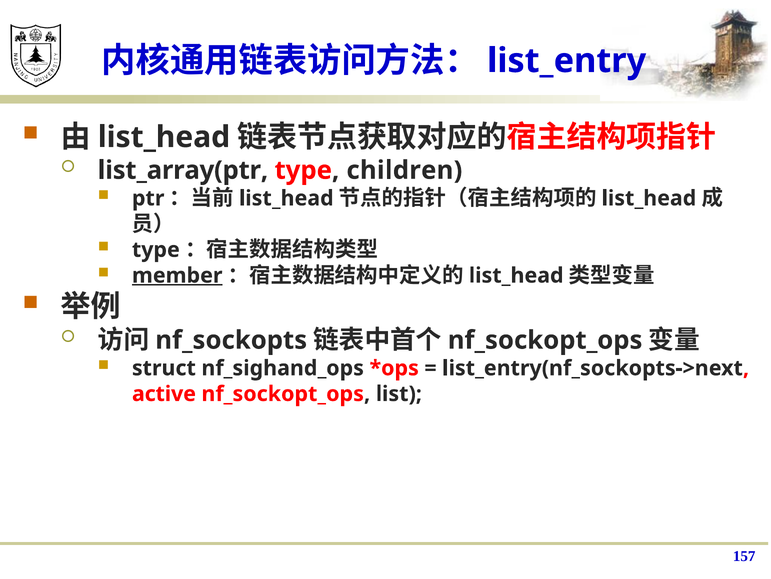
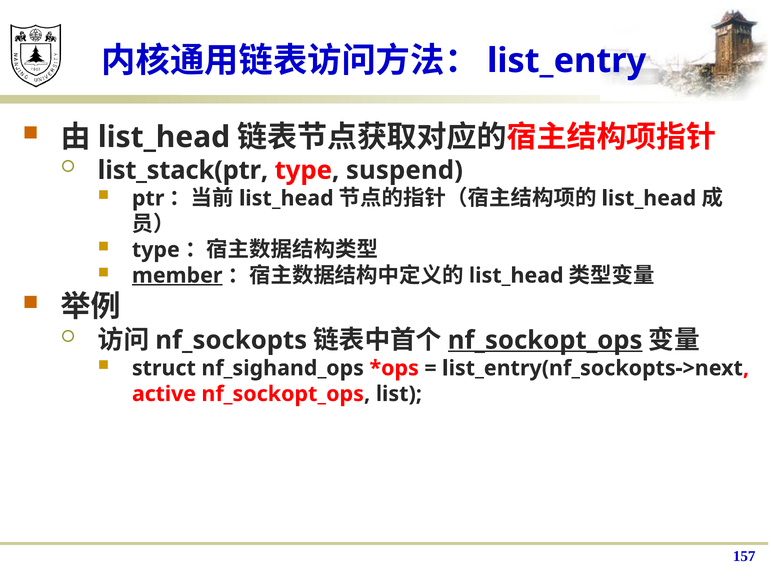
list_array(ptr: list_array(ptr -> list_stack(ptr (183, 170)
children: children -> suspend (404, 170)
nf_sockopt_ops underline: none -> present (545, 340)
